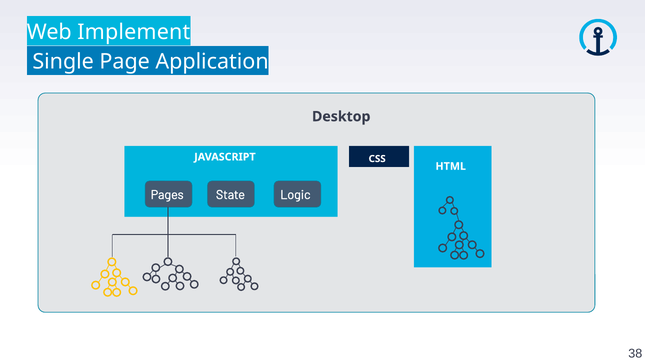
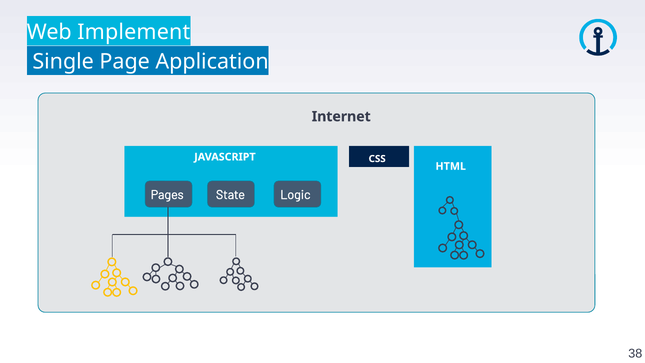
Desktop: Desktop -> Internet (341, 116)
